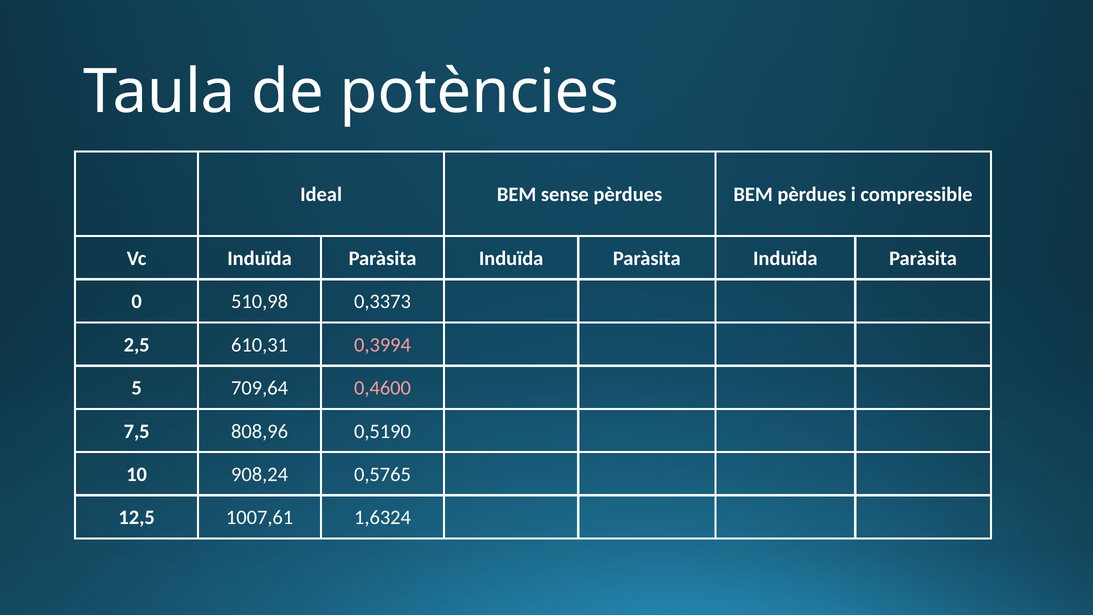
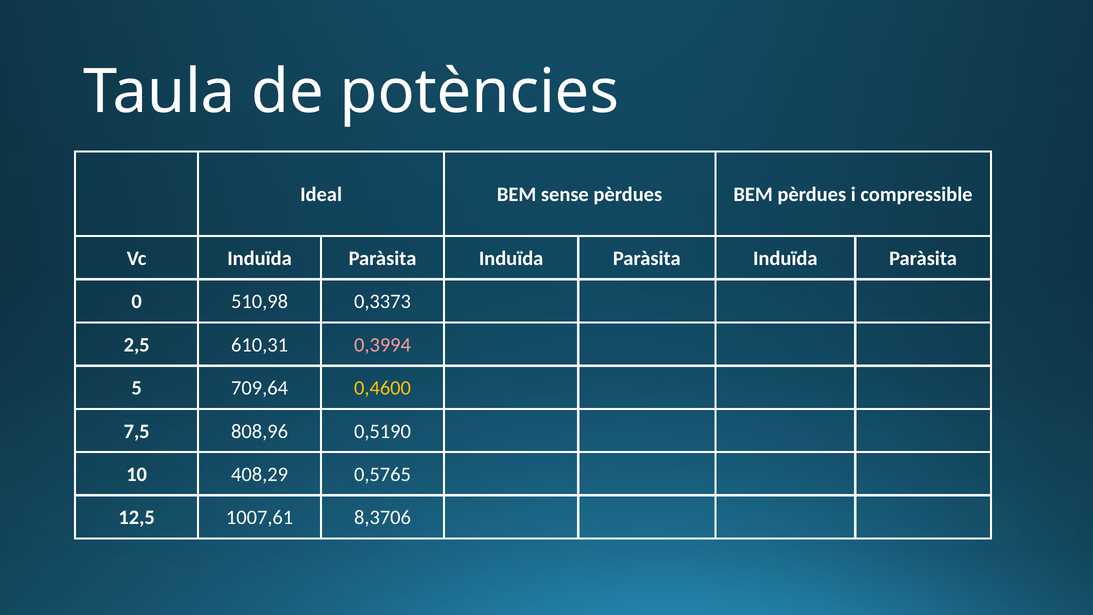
0,4600 colour: pink -> yellow (383, 388)
908,24: 908,24 -> 408,29 (260, 474)
1,6324: 1,6324 -> 8,3706 (383, 518)
